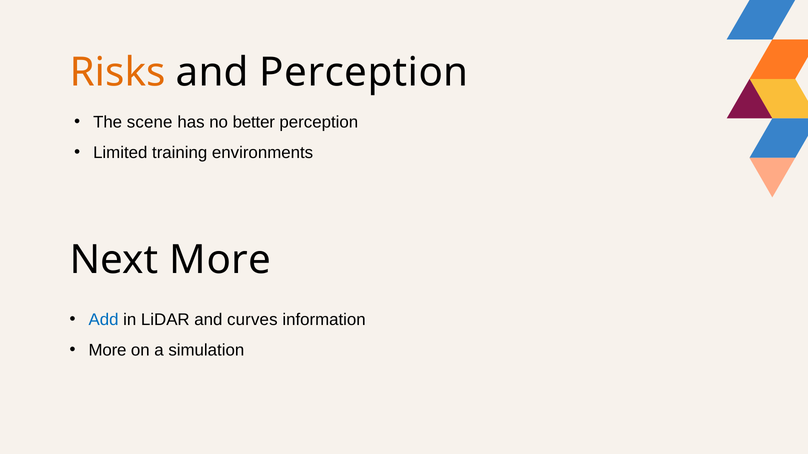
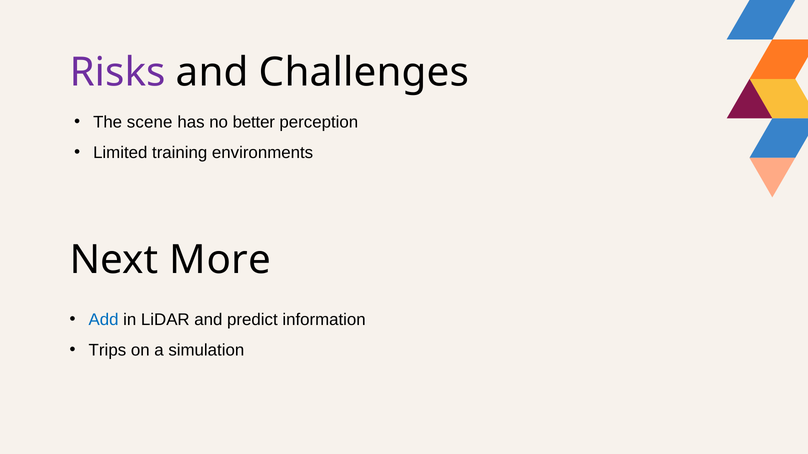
Risks colour: orange -> purple (118, 72)
and Perception: Perception -> Challenges (364, 72)
curves: curves -> predict (252, 320)
More: More -> Trips (107, 351)
